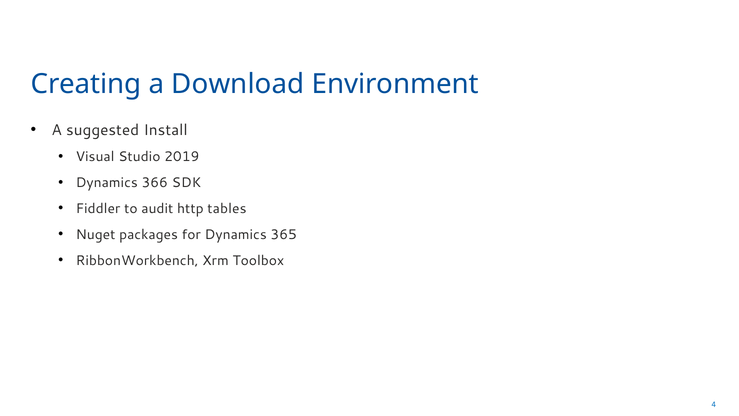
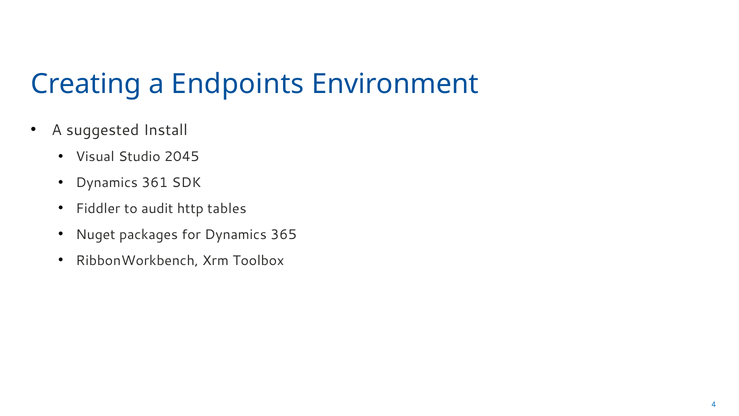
Download: Download -> Endpoints (238, 84)
2019: 2019 -> 2045 (182, 157)
366: 366 -> 361 (155, 183)
